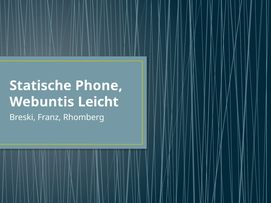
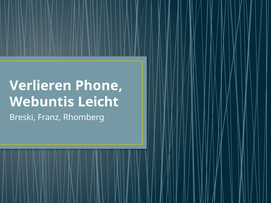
Statische: Statische -> Verlieren (40, 86)
